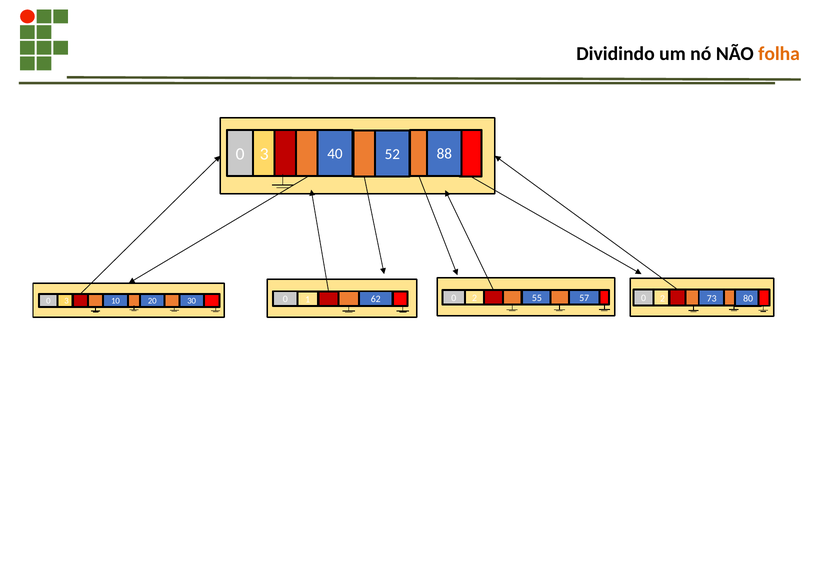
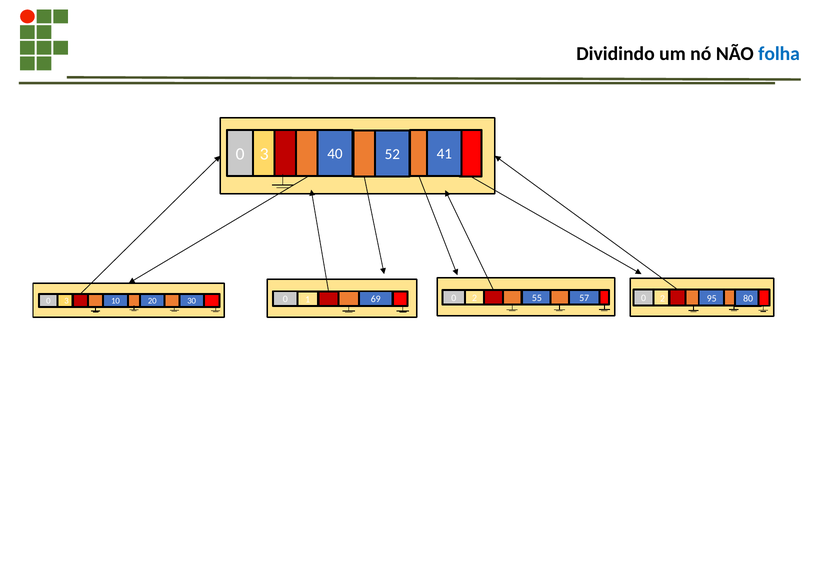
folha colour: orange -> blue (779, 54)
88: 88 -> 41 (444, 154)
73: 73 -> 95 (712, 299)
62: 62 -> 69 (376, 300)
